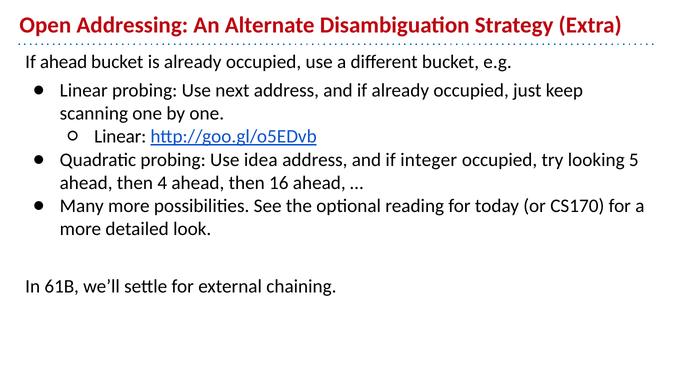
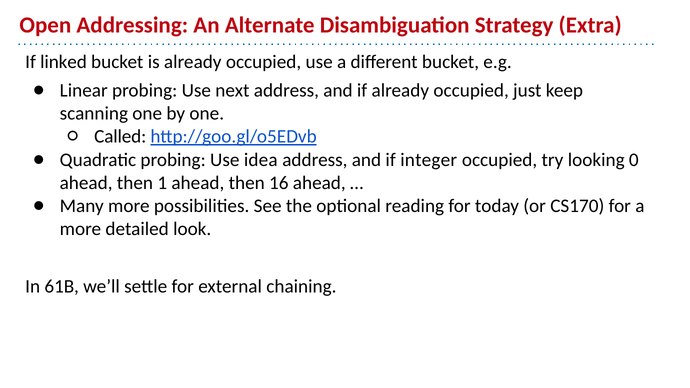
If ahead: ahead -> linked (64, 62)
Linear: Linear -> Called (120, 137)
5: 5 -> 0 (634, 160)
4: 4 -> 1 (162, 183)
